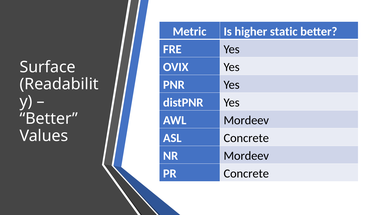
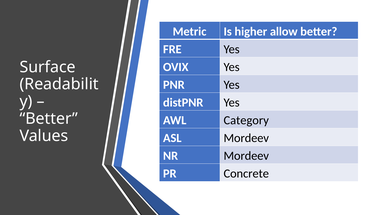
static: static -> allow (284, 31)
AWL Mordeev: Mordeev -> Category (246, 120)
ASL Concrete: Concrete -> Mordeev (246, 138)
